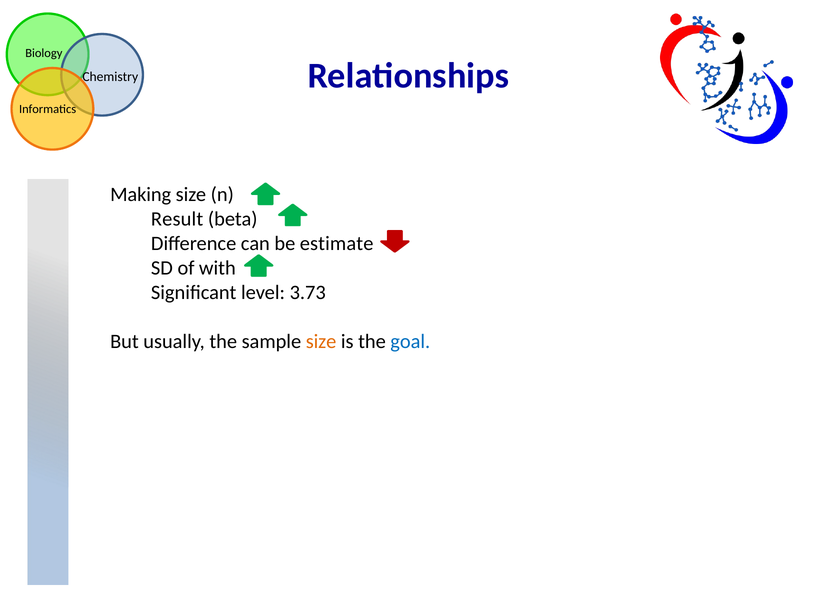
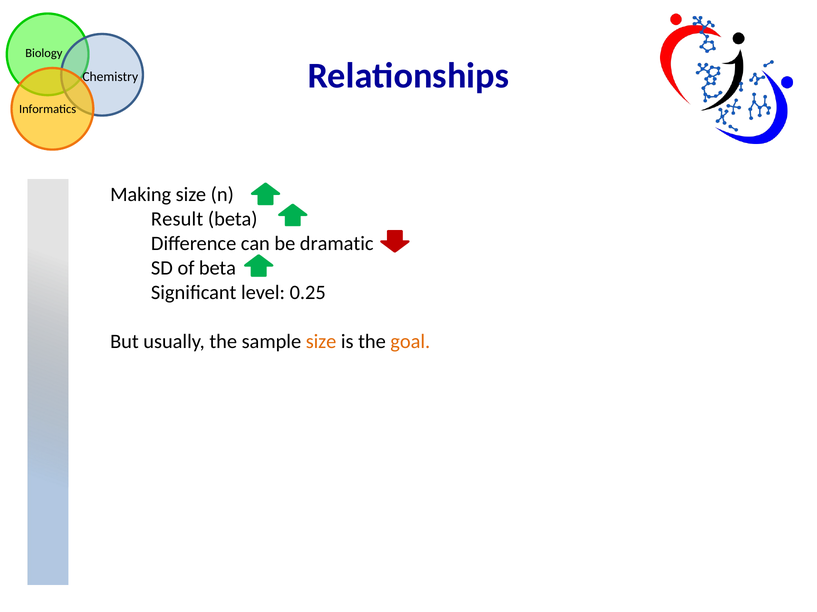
estimate: estimate -> dramatic (337, 244)
of with: with -> beta (217, 268)
3.73: 3.73 -> 0.25 (308, 293)
goal colour: blue -> orange (410, 342)
